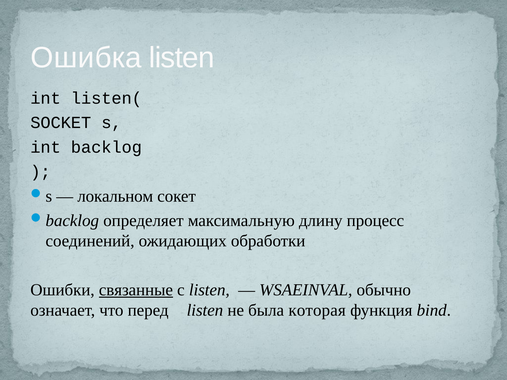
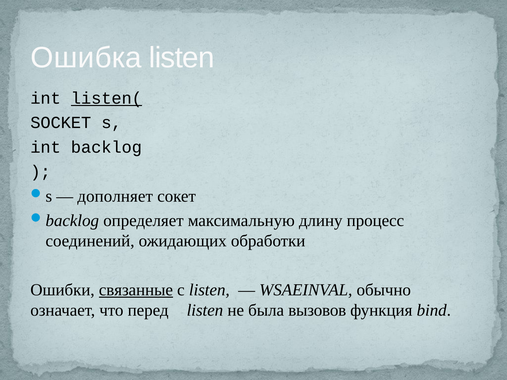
listen( underline: none -> present (106, 98)
локальном: локальном -> дополняет (115, 196)
которая: которая -> вызовов (317, 310)
